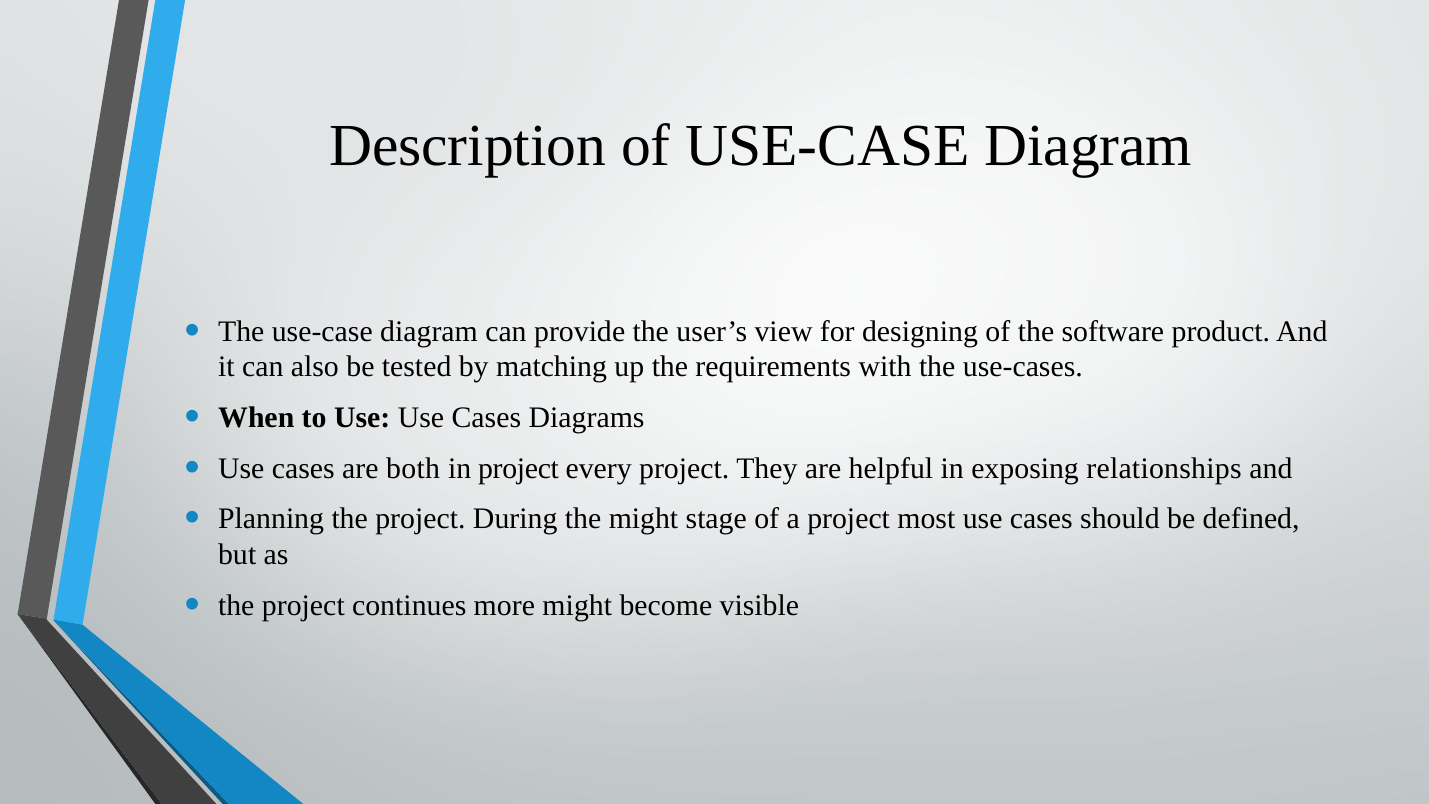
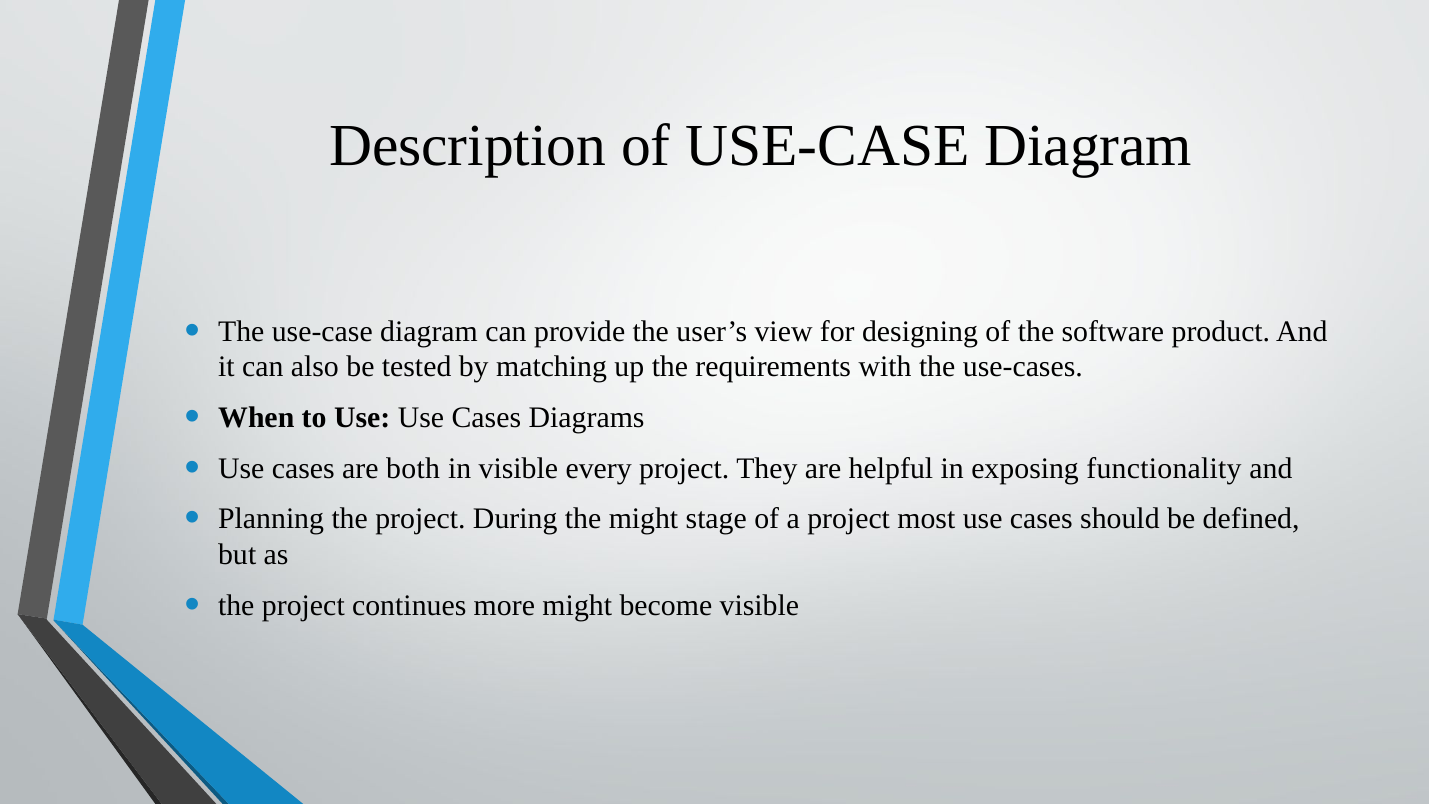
in project: project -> visible (518, 468)
relationships: relationships -> functionality (1164, 468)
